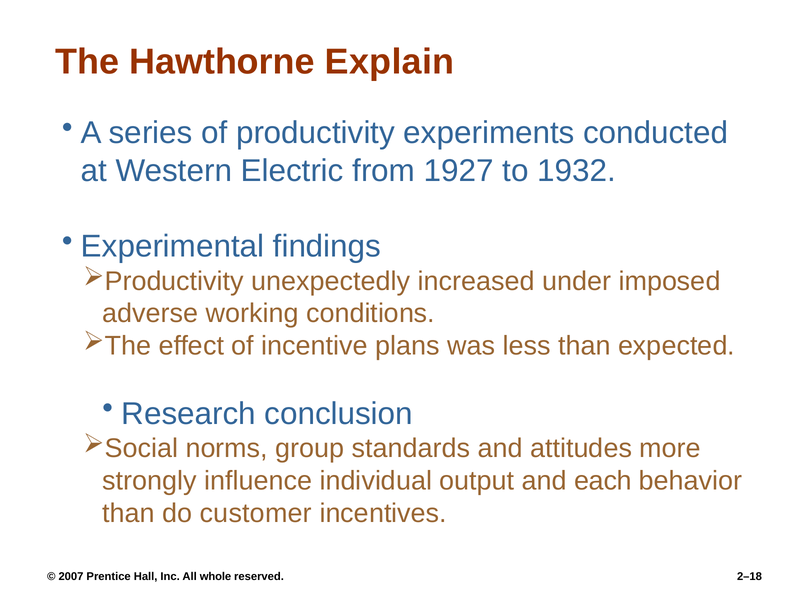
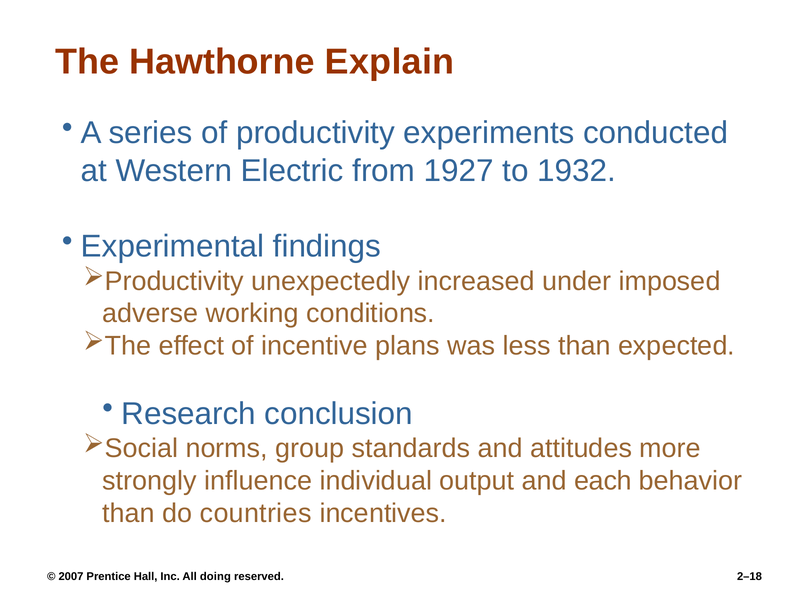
customer: customer -> countries (256, 513)
whole: whole -> doing (215, 576)
